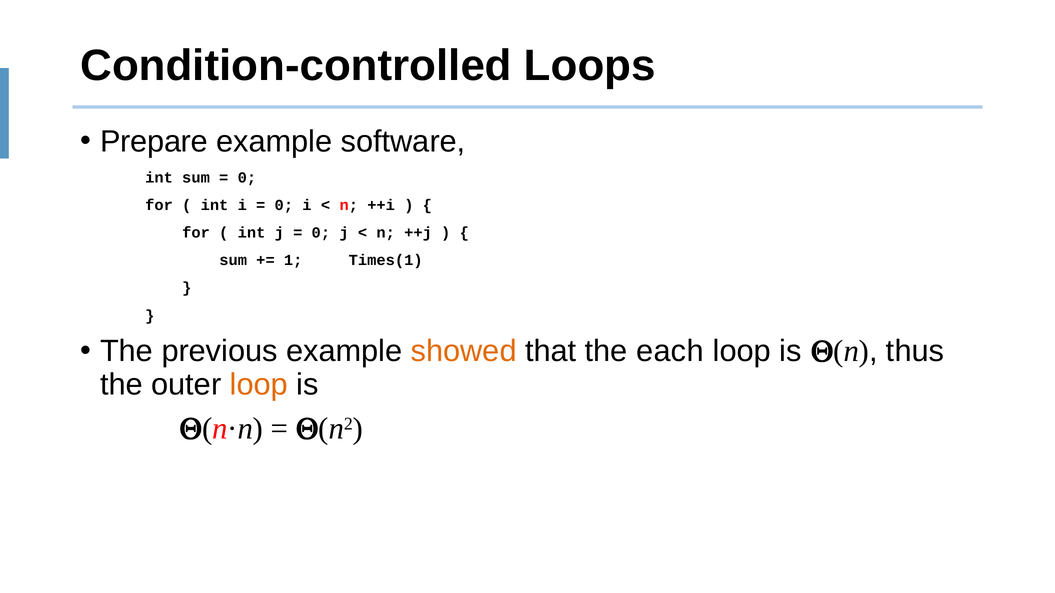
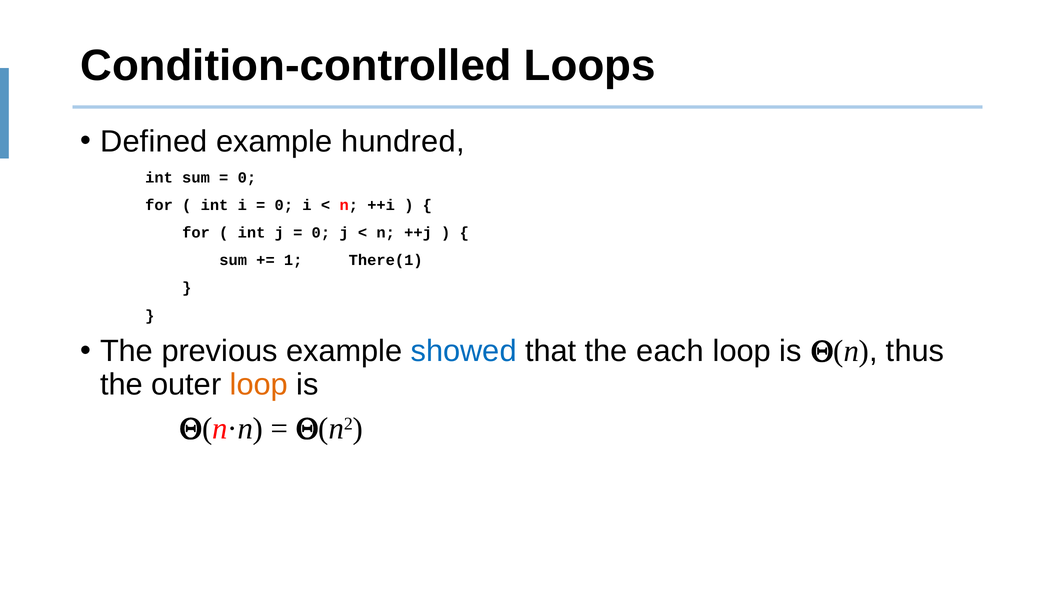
Prepare: Prepare -> Defined (154, 142)
software: software -> hundred (403, 142)
Times(1: Times(1 -> There(1 (386, 260)
showed colour: orange -> blue (464, 352)
